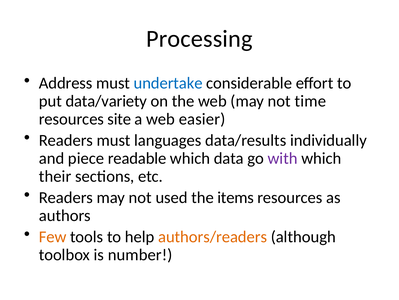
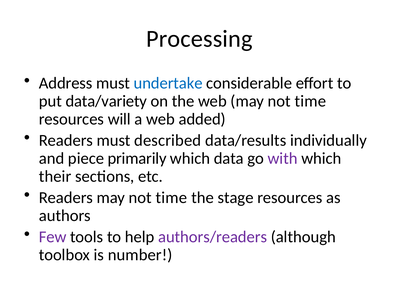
site: site -> will (119, 119)
easier: easier -> added (202, 119)
languages: languages -> described (168, 140)
readable: readable -> primarily (137, 158)
Readers may not used: used -> time (171, 197)
items: items -> stage (236, 197)
Few colour: orange -> purple (53, 236)
authors/readers colour: orange -> purple (213, 236)
